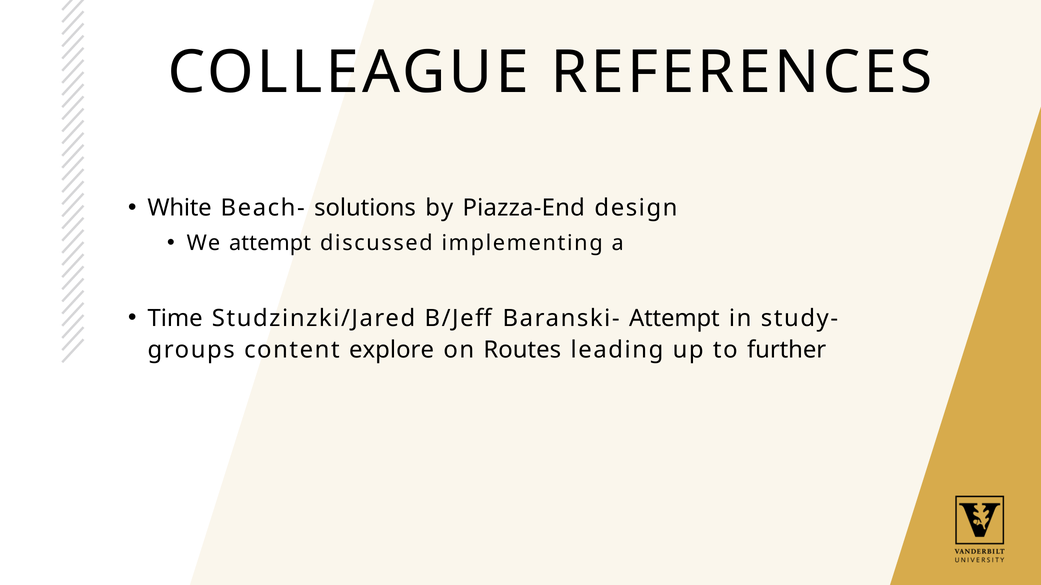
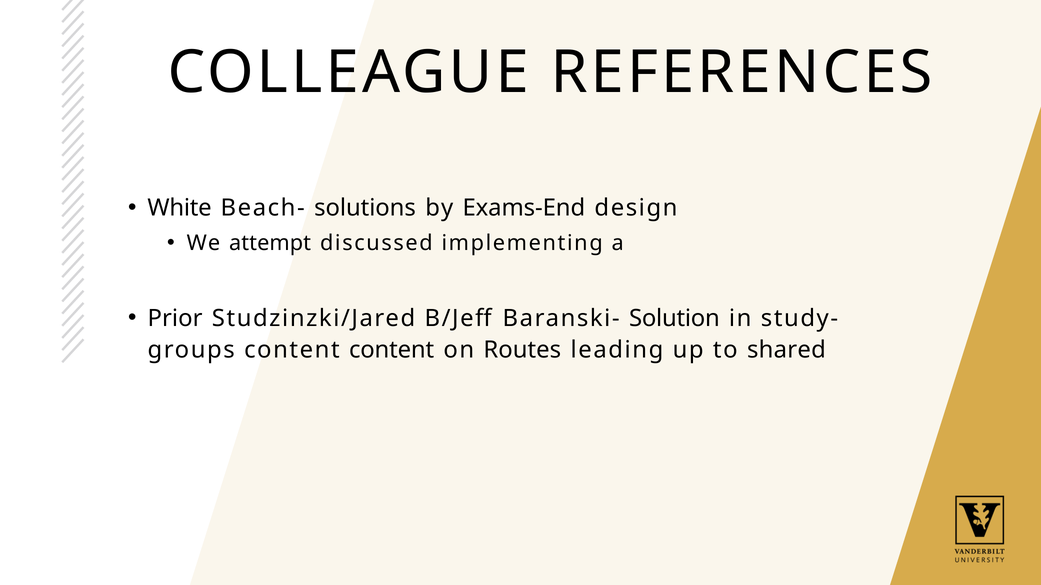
Piazza-End: Piazza-End -> Exams-End (524, 208)
Time: Time -> Prior (175, 319)
Baranski- Attempt: Attempt -> Solution (674, 319)
content explore: explore -> content (392, 350)
further: further -> shared (786, 350)
